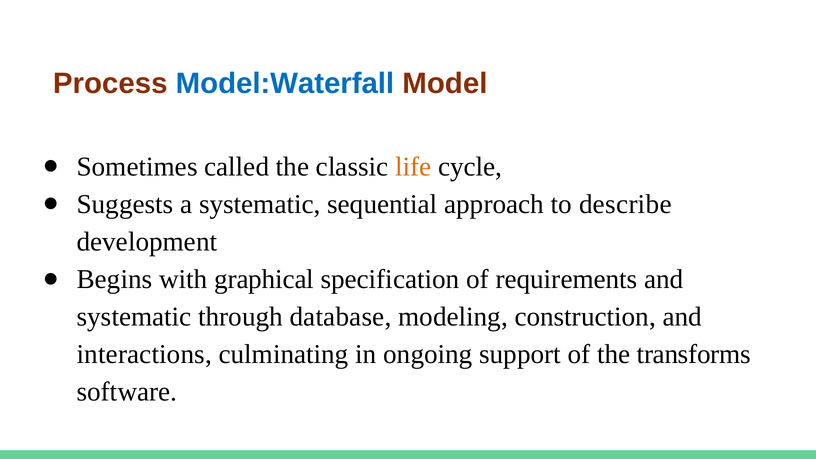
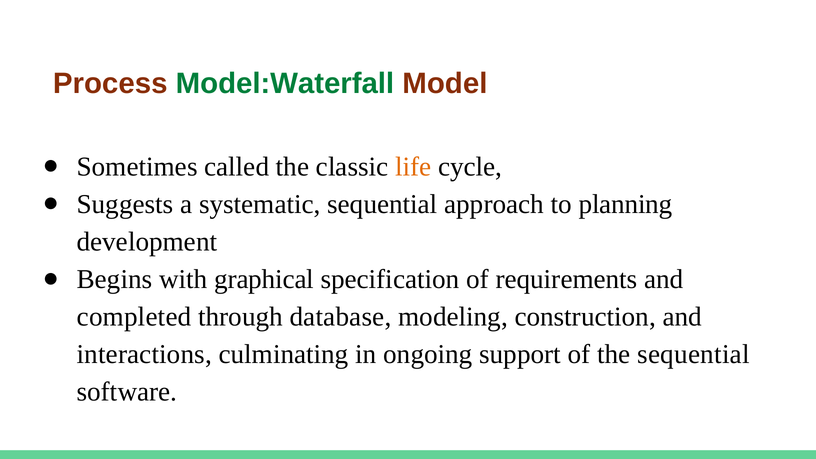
Model:Waterfall colour: blue -> green (285, 83)
describe: describe -> planning (626, 204)
systematic: systematic -> completed (134, 317)
the transforms: transforms -> sequential (693, 354)
